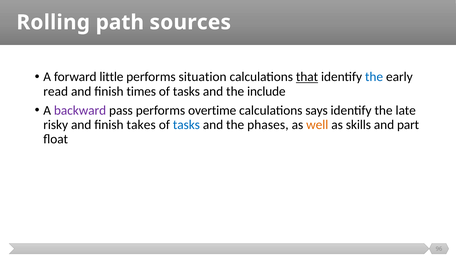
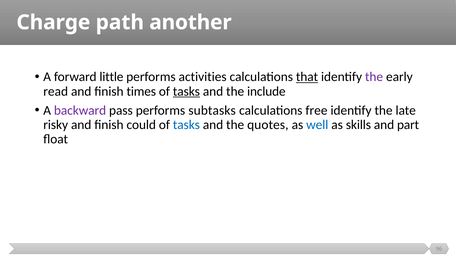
Rolling: Rolling -> Charge (53, 22)
sources: sources -> another (190, 22)
situation: situation -> activities (203, 77)
the colour: blue -> purple (374, 77)
tasks underline: none -> present (186, 91)
overtime: overtime -> subtasks (212, 111)
says: says -> free (316, 111)
takes: takes -> could (141, 125)
phases: phases -> quotes (268, 125)
well colour: orange -> blue (317, 125)
